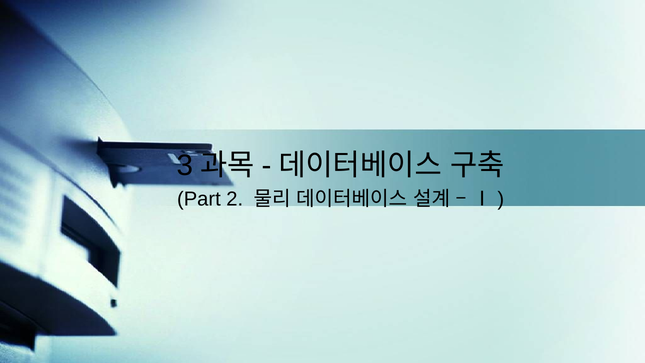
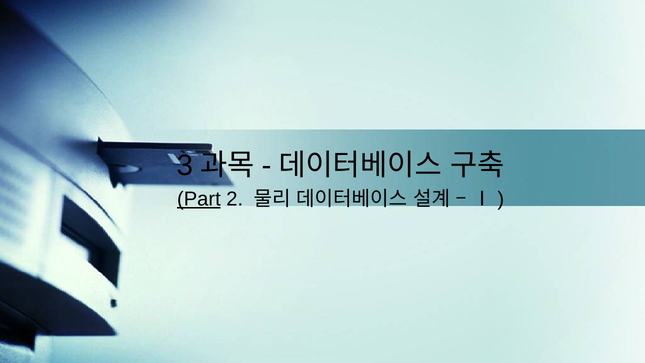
Part underline: none -> present (199, 199)
